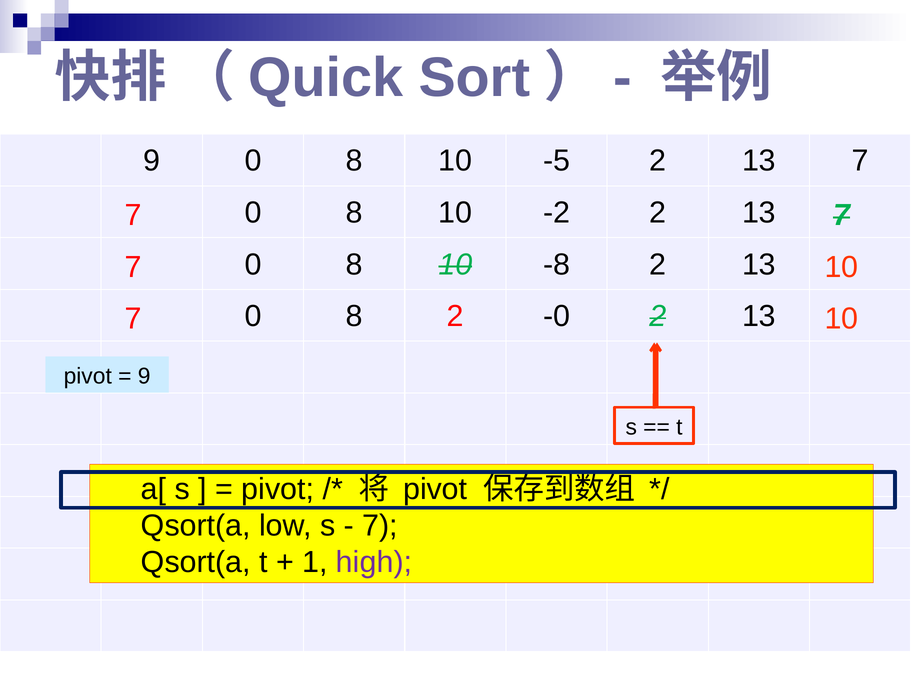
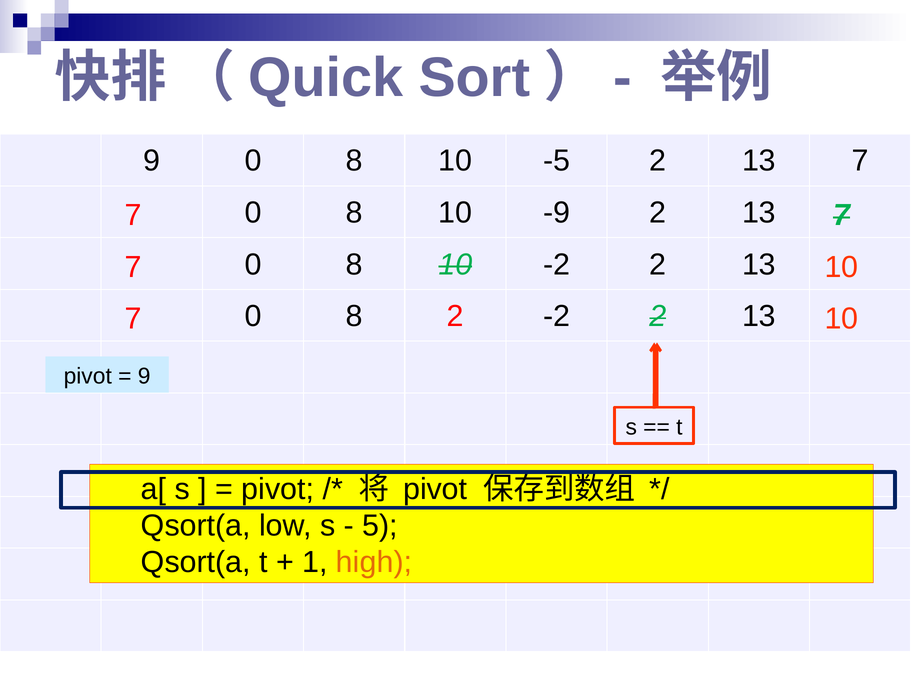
-2: -2 -> -9 (557, 213)
10 -8: -8 -> -2 (557, 264)
2 -0: -0 -> -2 (557, 316)
7: 7 -> 5 (380, 526)
high colour: purple -> orange (374, 562)
